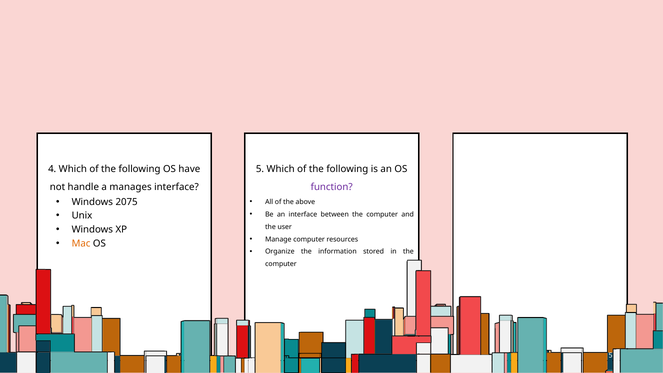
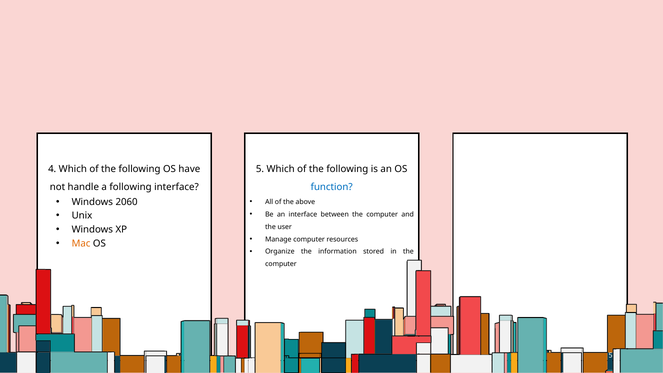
a manages: manages -> following (131, 187)
function colour: purple -> blue (332, 187)
2075: 2075 -> 2060 (127, 202)
